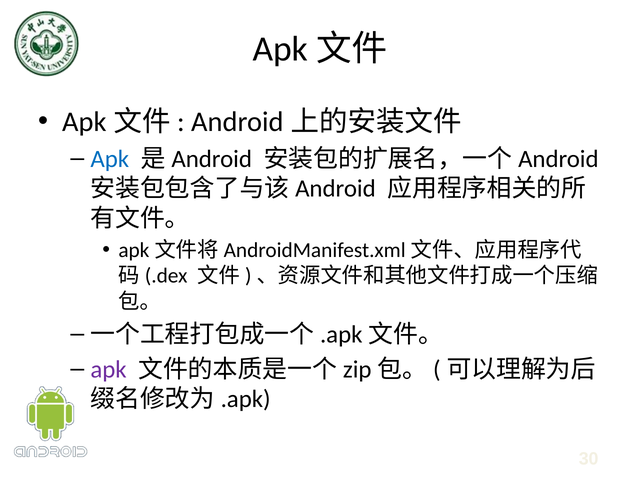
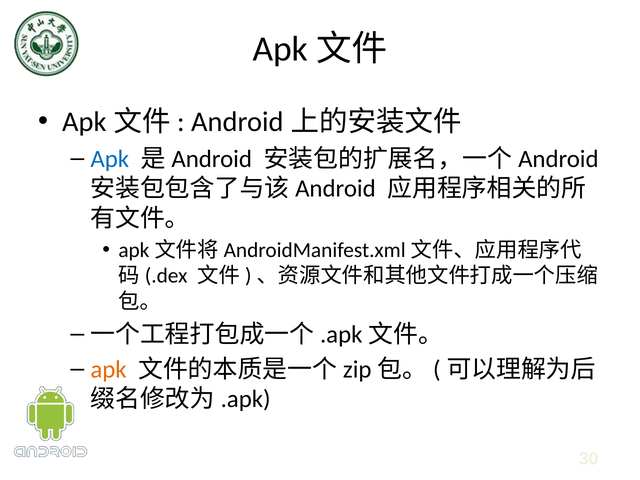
apk colour: purple -> orange (109, 369)
